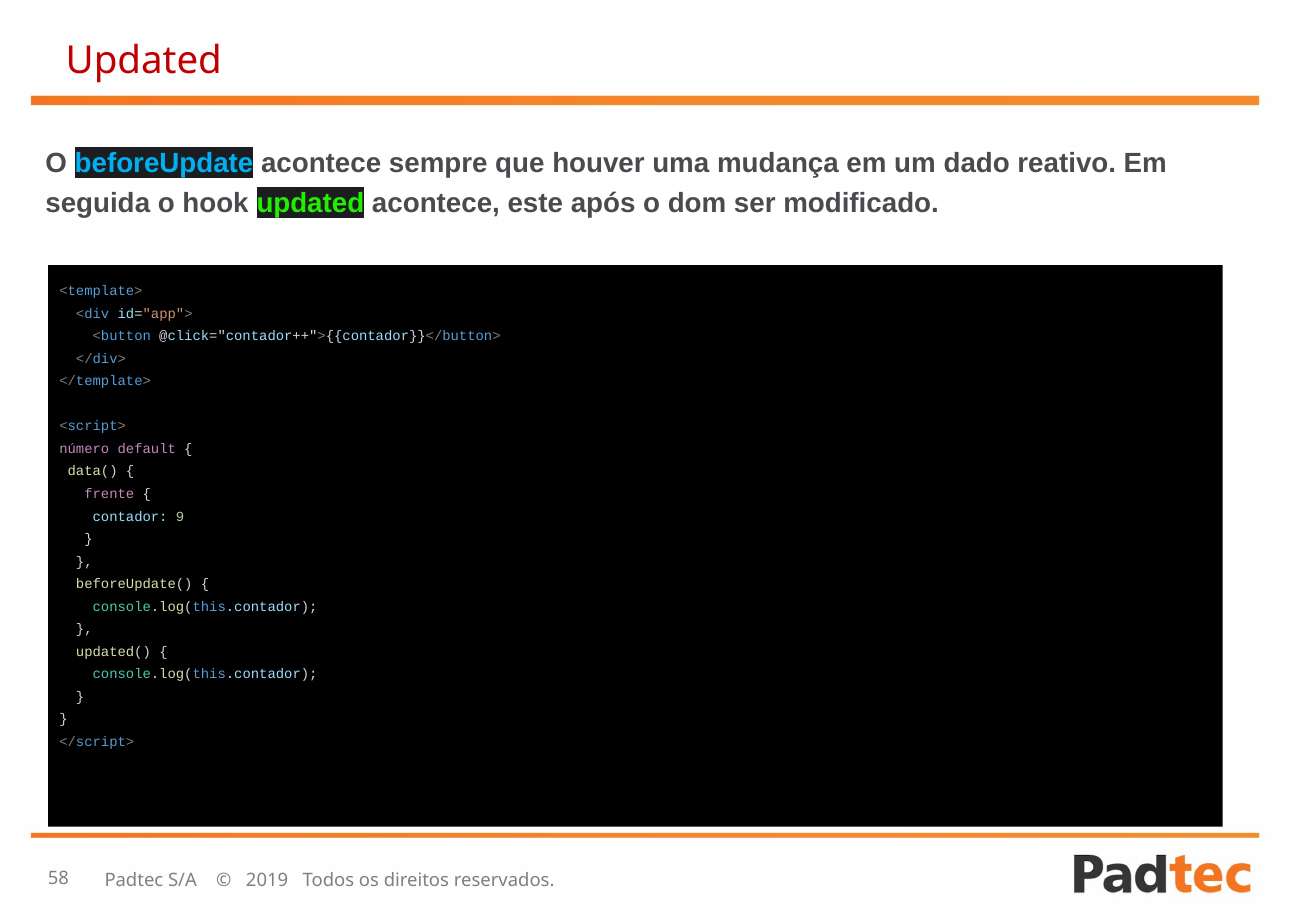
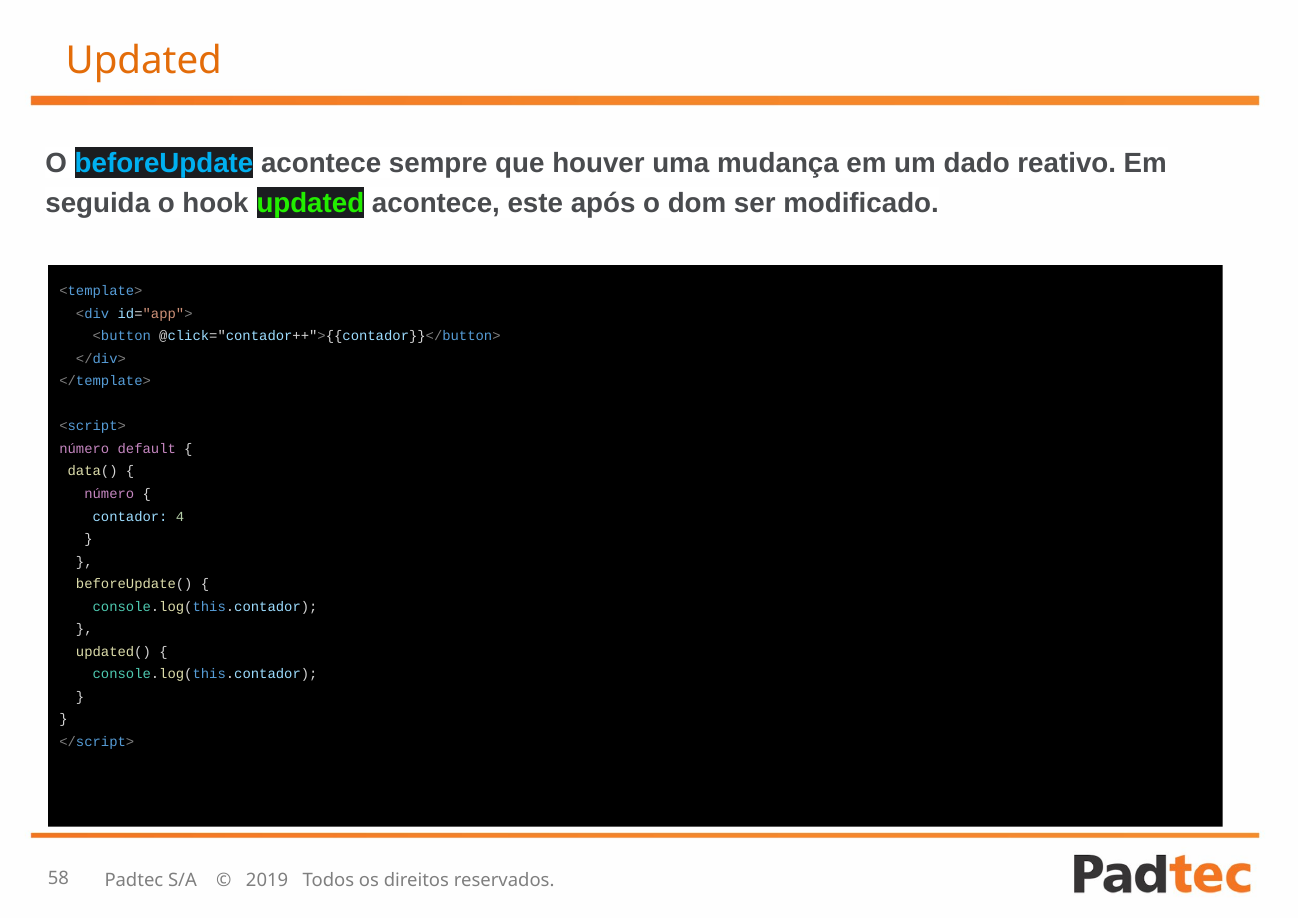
Updated colour: red -> orange (144, 60)
frente: frente -> número (109, 494)
9: 9 -> 4 (180, 516)
